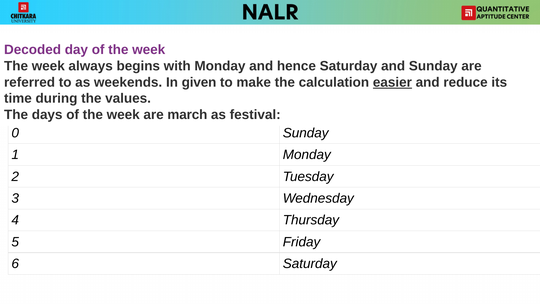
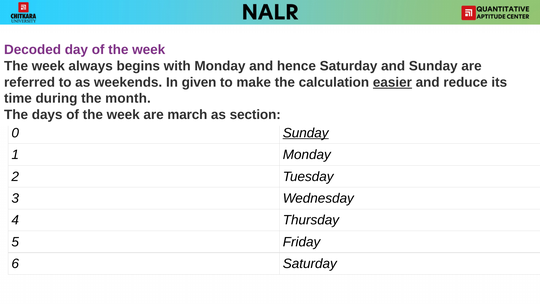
values: values -> month (128, 98)
festival: festival -> section (255, 115)
Sunday underline: none -> present (306, 133)
